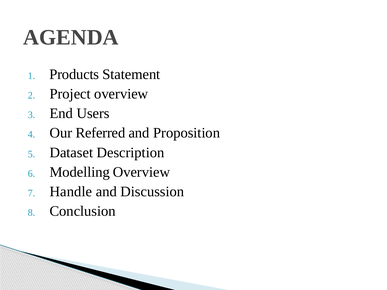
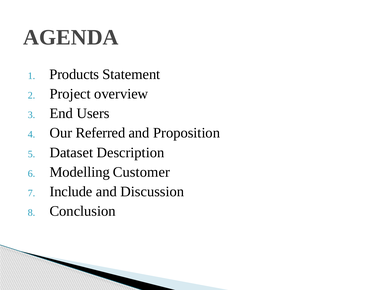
Modelling Overview: Overview -> Customer (141, 172)
Handle: Handle -> Include (71, 192)
